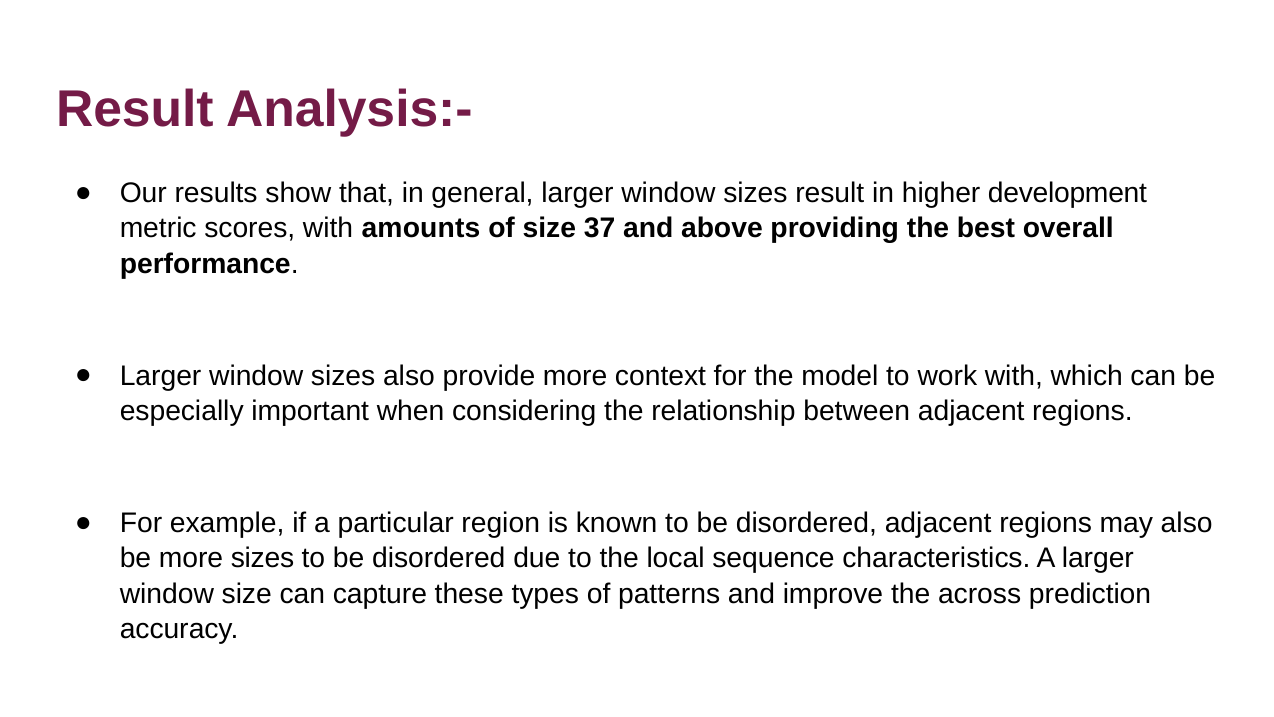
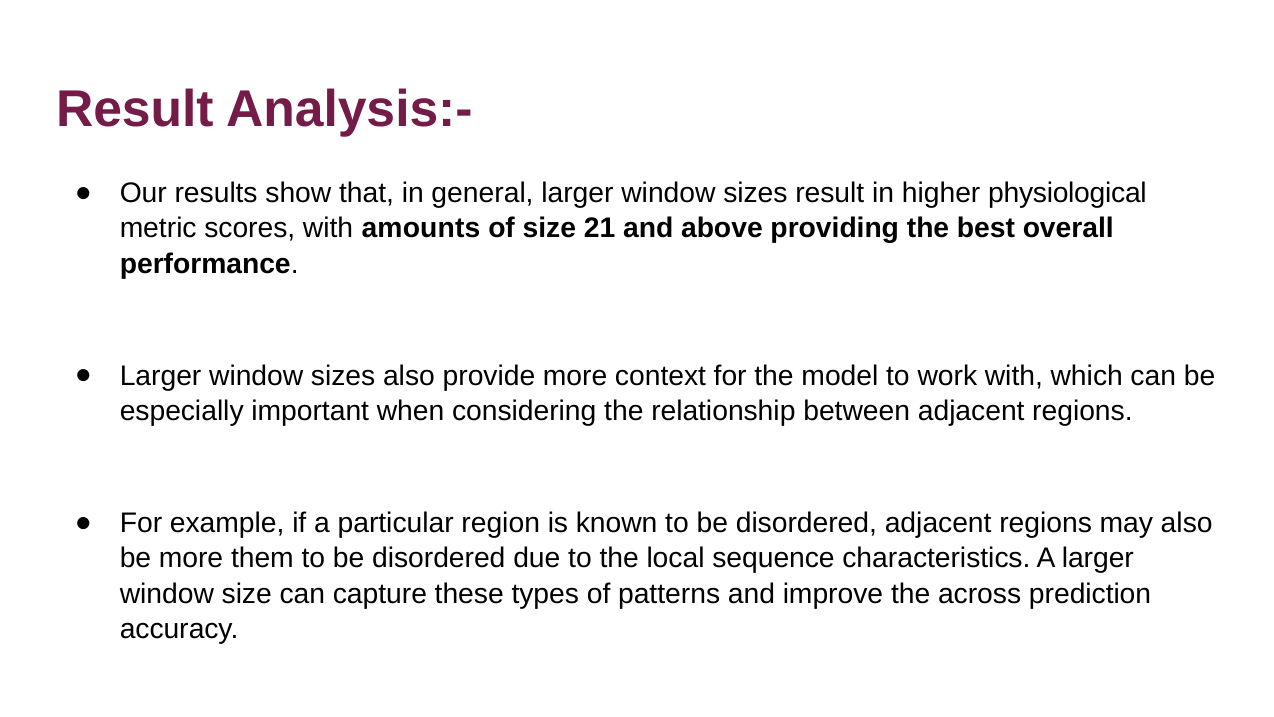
development: development -> physiological (1067, 193)
37: 37 -> 21 (600, 229)
more sizes: sizes -> them (262, 558)
